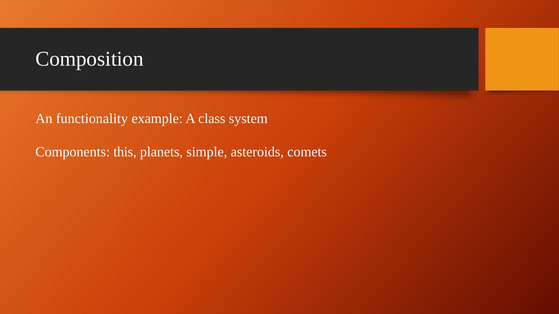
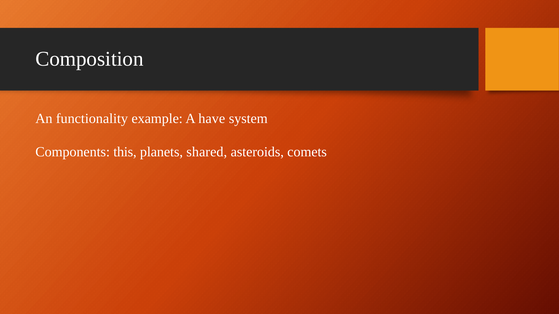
class: class -> have (212, 119)
simple: simple -> shared (207, 152)
